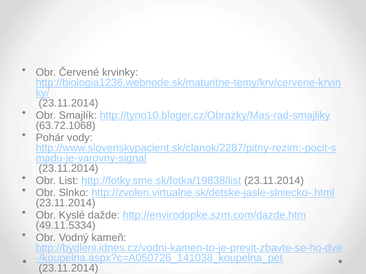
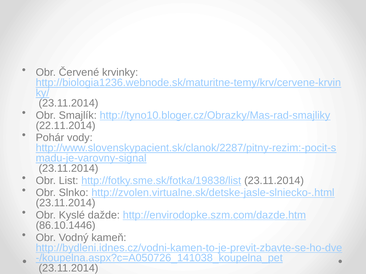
63.72.1068: 63.72.1068 -> 22.11.2014 (66, 126)
49.11.5334: 49.11.5334 -> 86.10.1446 (66, 226)
